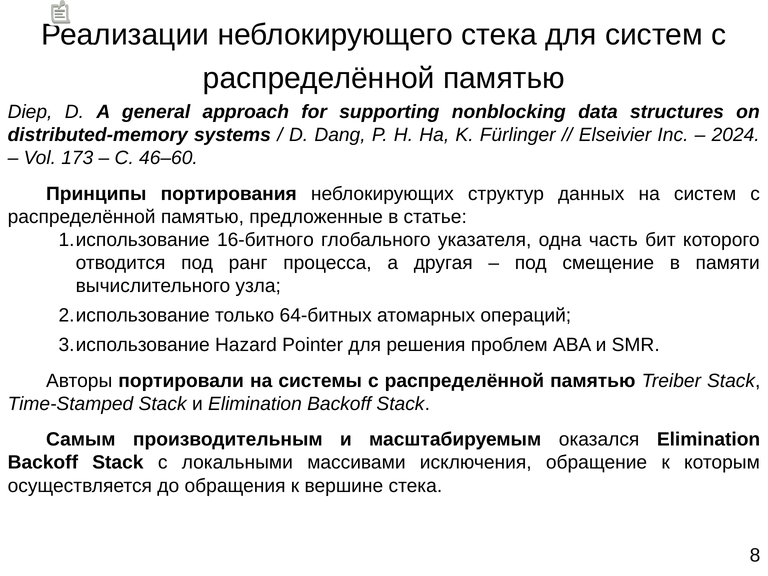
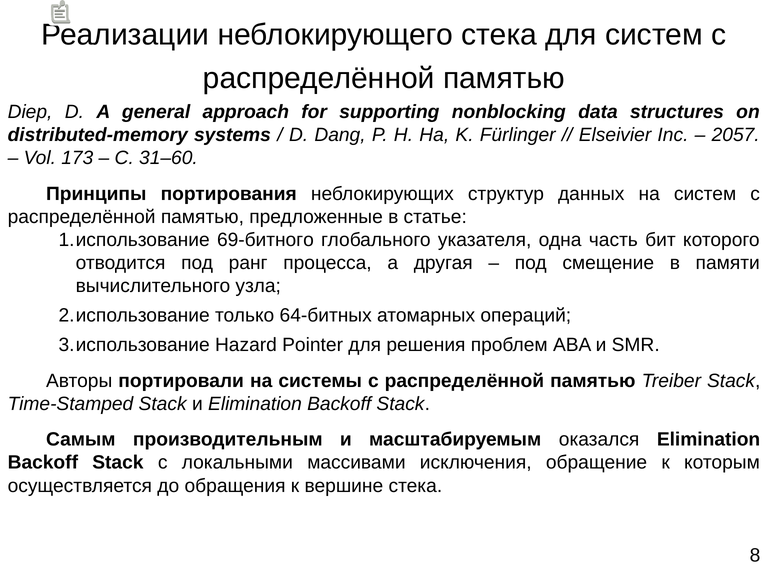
2024: 2024 -> 2057 (736, 135)
46–60: 46–60 -> 31–60 (168, 158)
16-битного: 16-битного -> 69-битного (265, 240)
